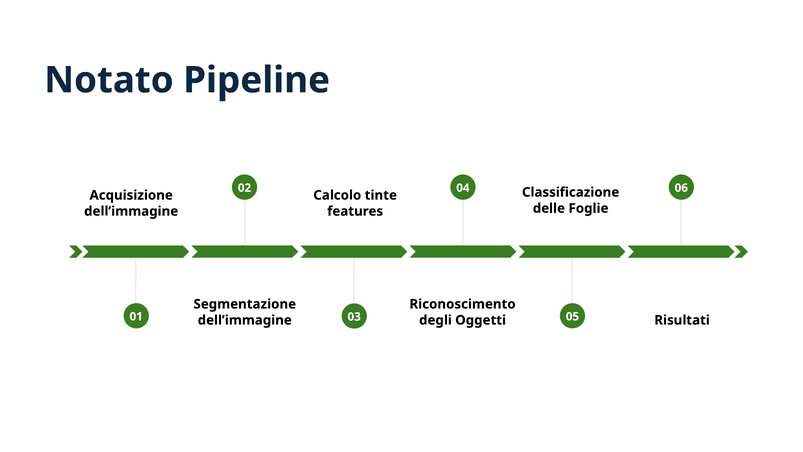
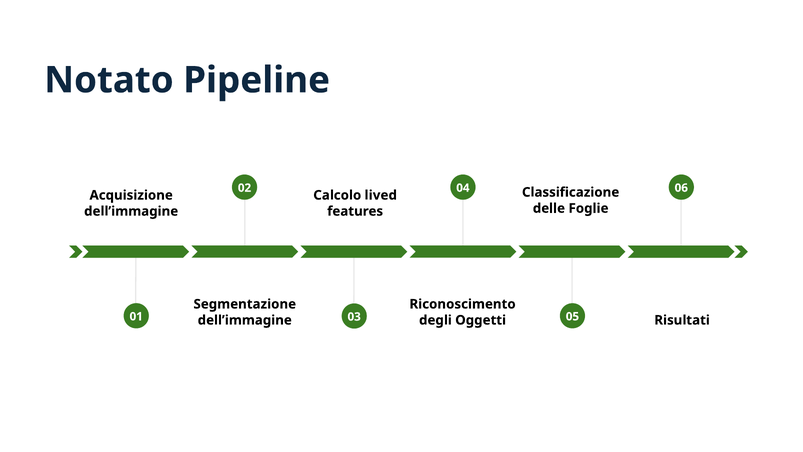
tinte: tinte -> lived (381, 195)
